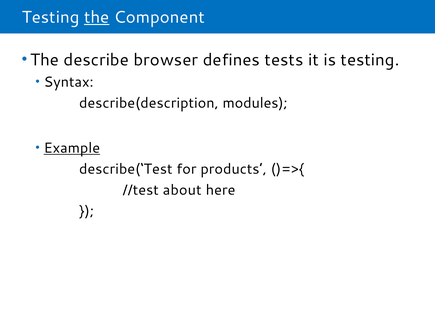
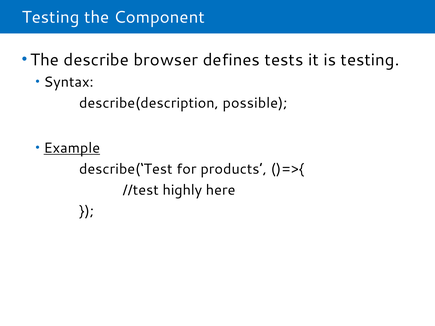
the underline: present -> none (97, 17)
modules: modules -> possible (255, 103)
about: about -> highly (182, 190)
